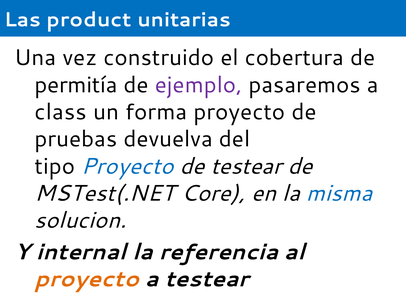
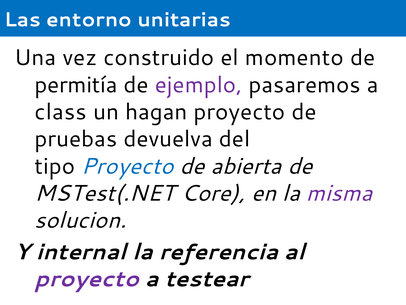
product: product -> entorno (89, 20)
cobertura: cobertura -> momento (294, 58)
forma: forma -> hagan (156, 112)
de testear: testear -> abierta (246, 166)
misma colour: blue -> purple (339, 193)
proyecto colour: orange -> purple (87, 279)
